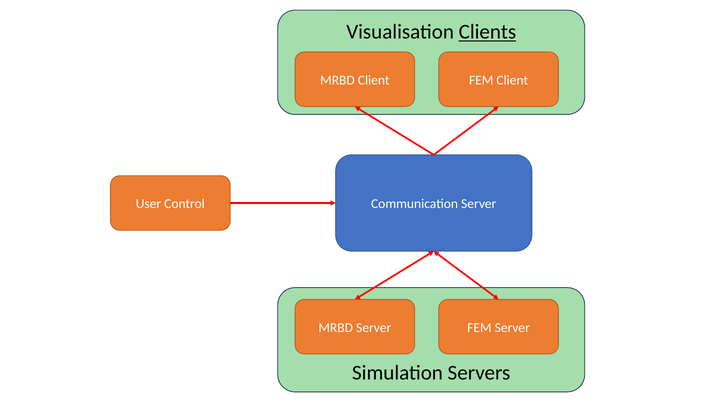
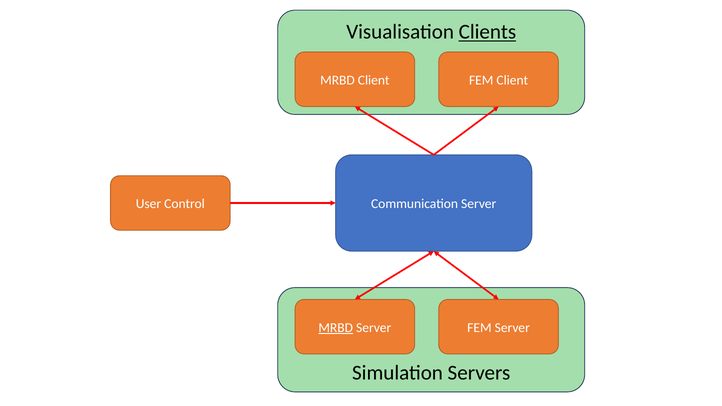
MRBD underline: none -> present (336, 328)
